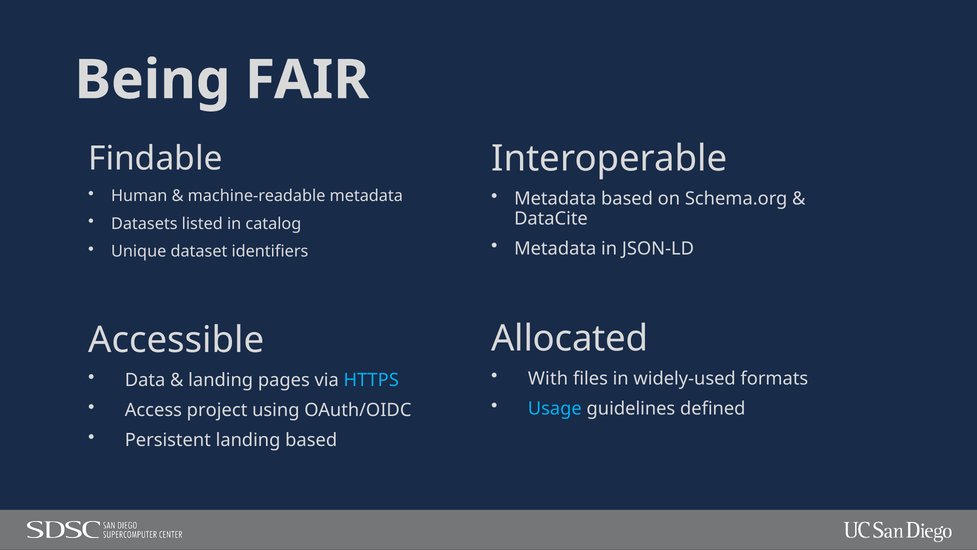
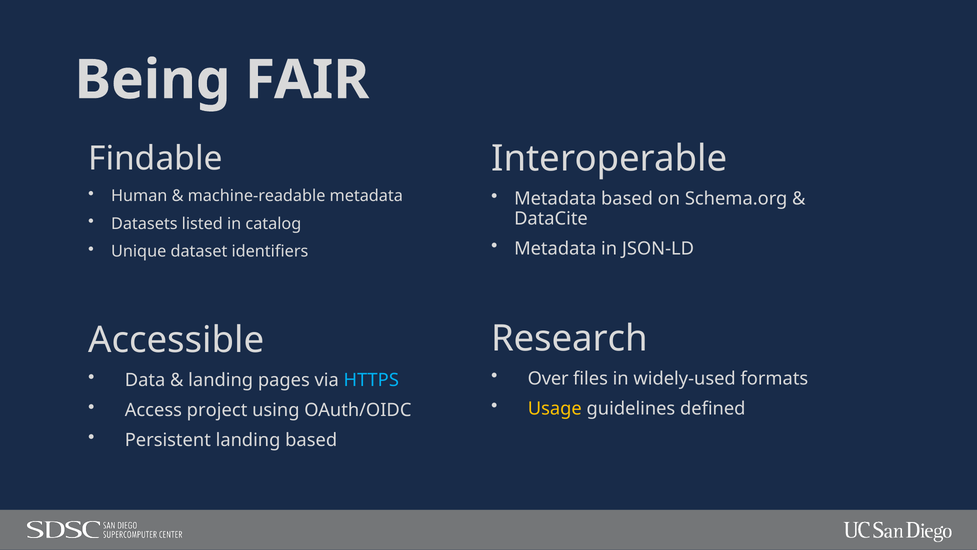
Allocated: Allocated -> Research (570, 338)
With: With -> Over (548, 378)
Usage colour: light blue -> yellow (555, 408)
